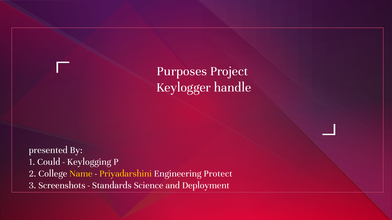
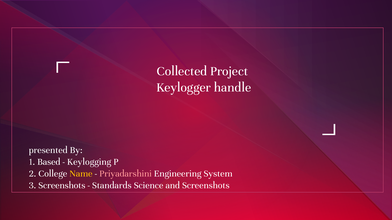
Purposes: Purposes -> Collected (182, 71)
Could: Could -> Based (49, 162)
Priyadarshini colour: yellow -> pink (126, 174)
Protect: Protect -> System (218, 174)
and Deployment: Deployment -> Screenshots (206, 185)
